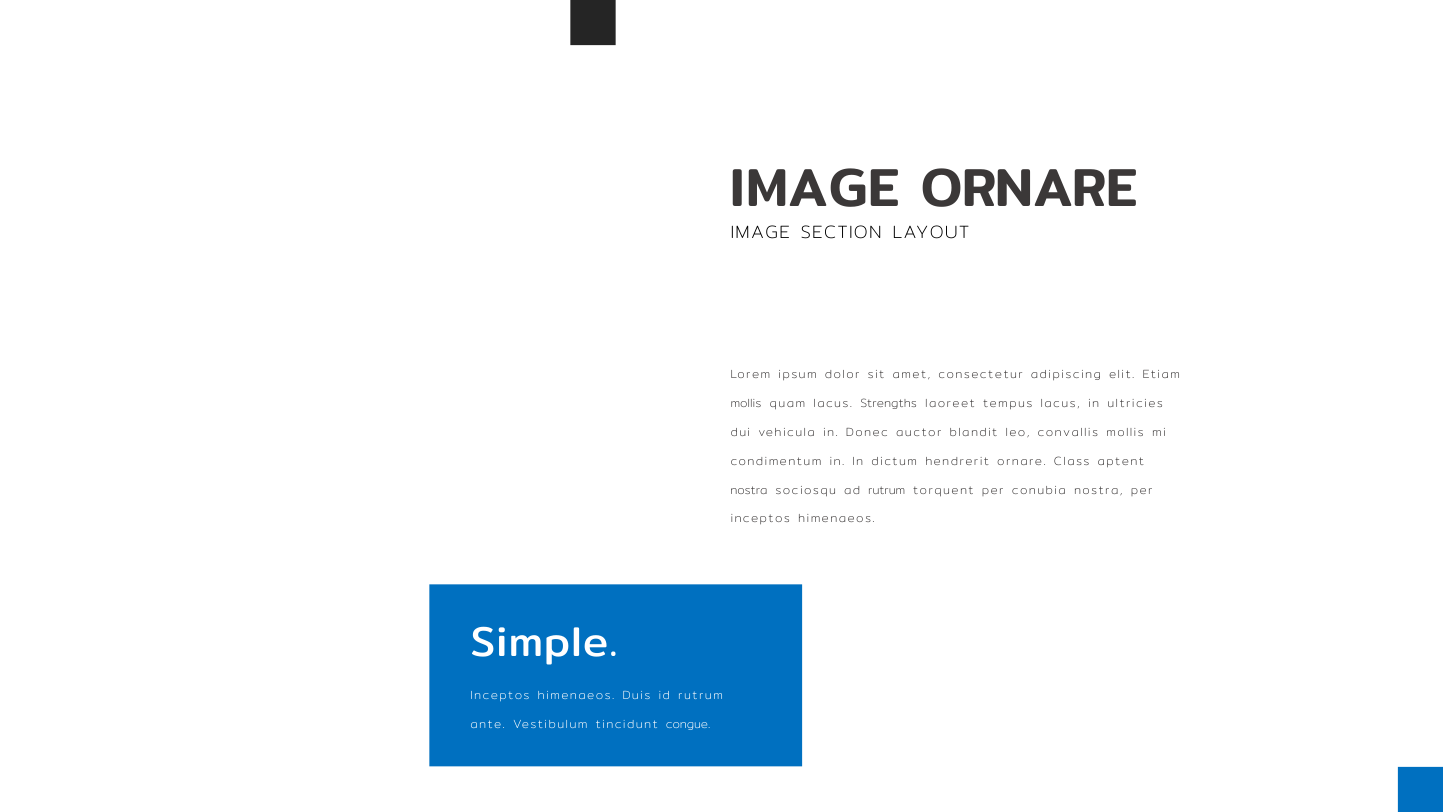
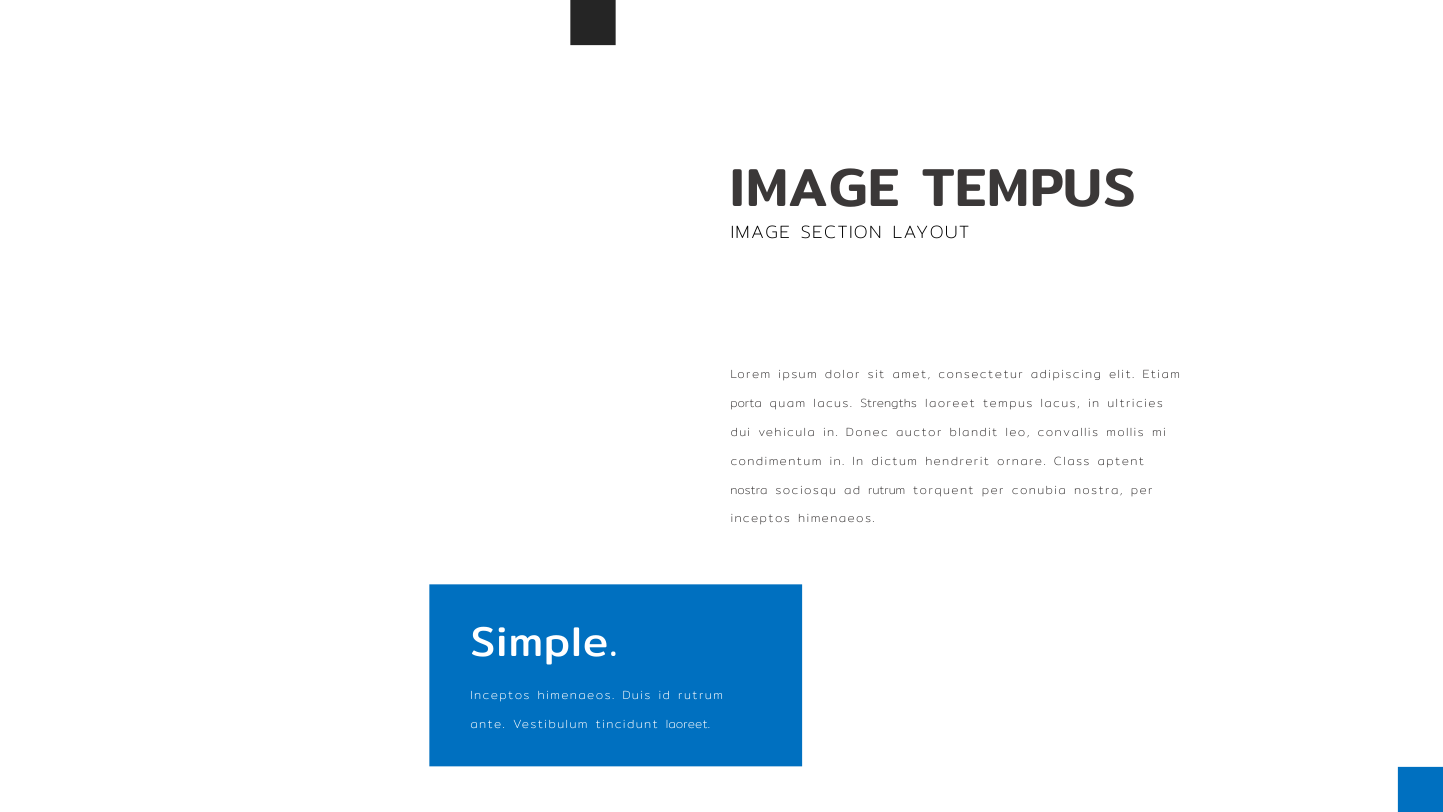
IMAGE ORNARE: ORNARE -> TEMPUS (1029, 188)
mollis: mollis -> porta (746, 404)
tincidunt congue: congue -> laoreet (688, 724)
